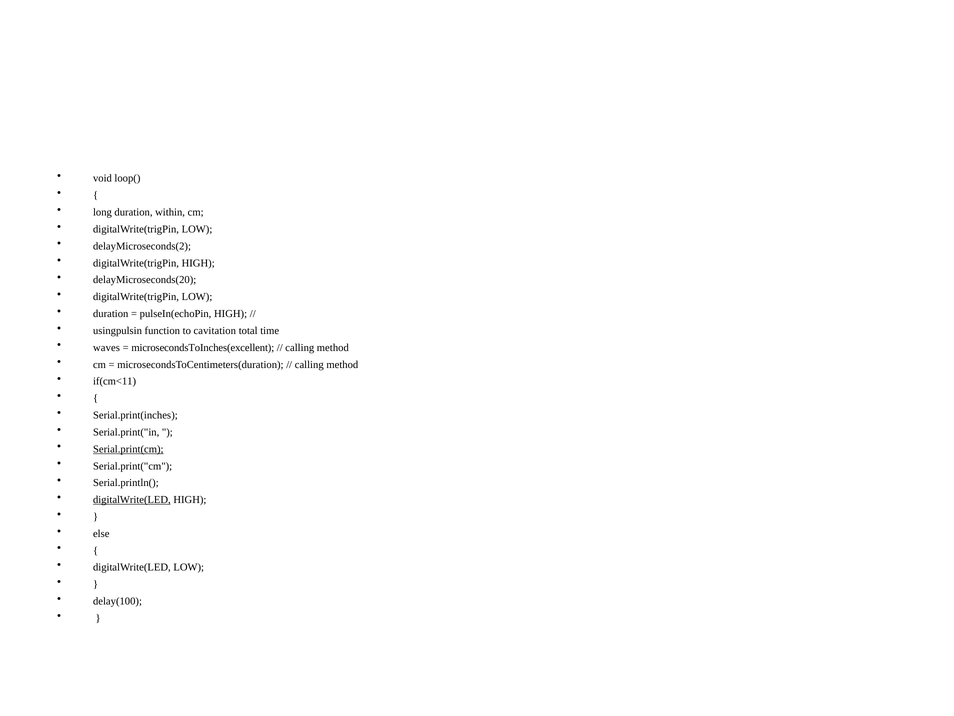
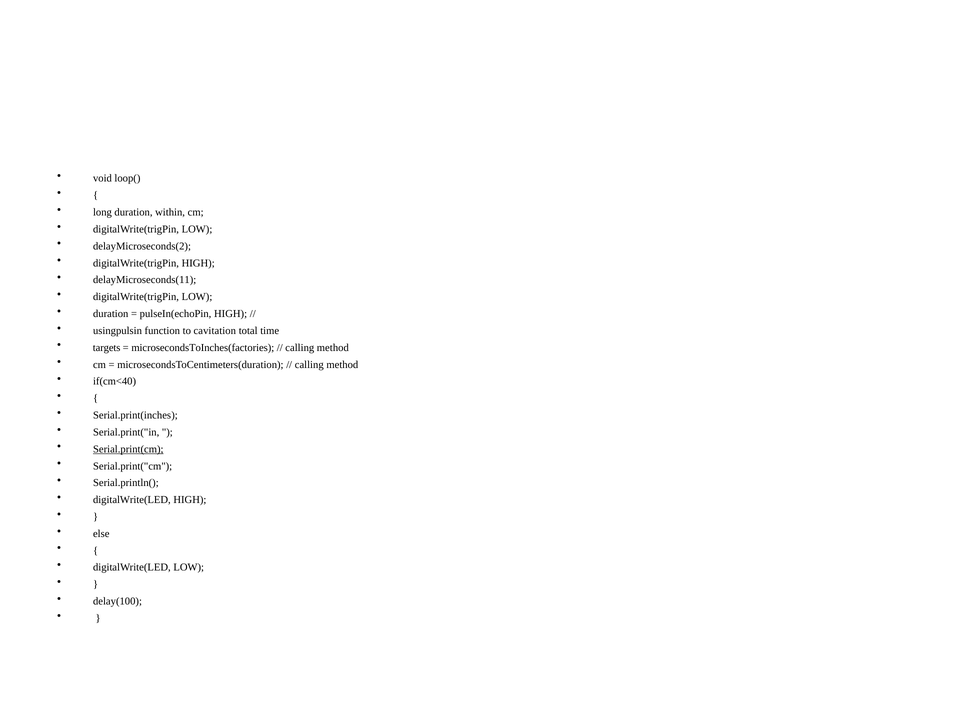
delayMicroseconds(20: delayMicroseconds(20 -> delayMicroseconds(11 (145, 280)
waves: waves -> targets (107, 347)
microsecondsToInches(excellent: microsecondsToInches(excellent -> microsecondsToInches(factories (203, 347)
if(cm<11: if(cm<11 -> if(cm<40 (115, 381)
digitalWrite(LED underline: present -> none (132, 499)
